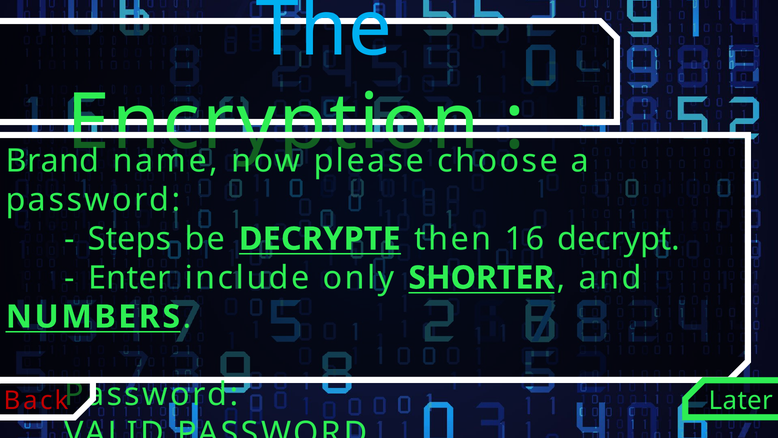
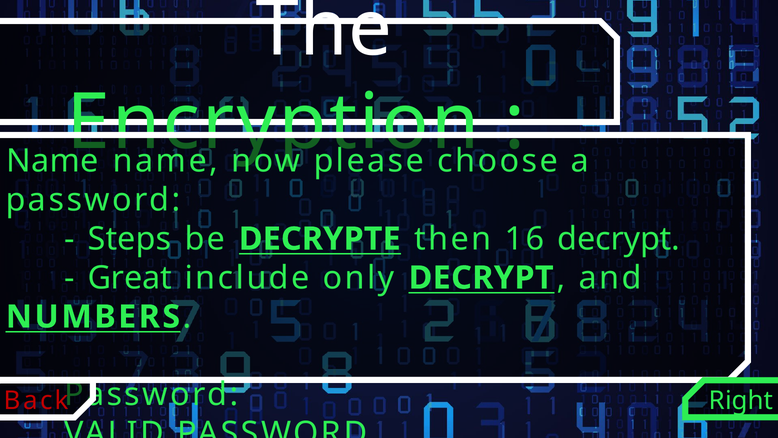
The colour: light blue -> white (324, 29)
Brand: Brand -> Name (53, 161)
Enter: Enter -> Great (130, 278)
only SHORTER: SHORTER -> DECRYPT (481, 278)
Later: Later -> Right (741, 400)
